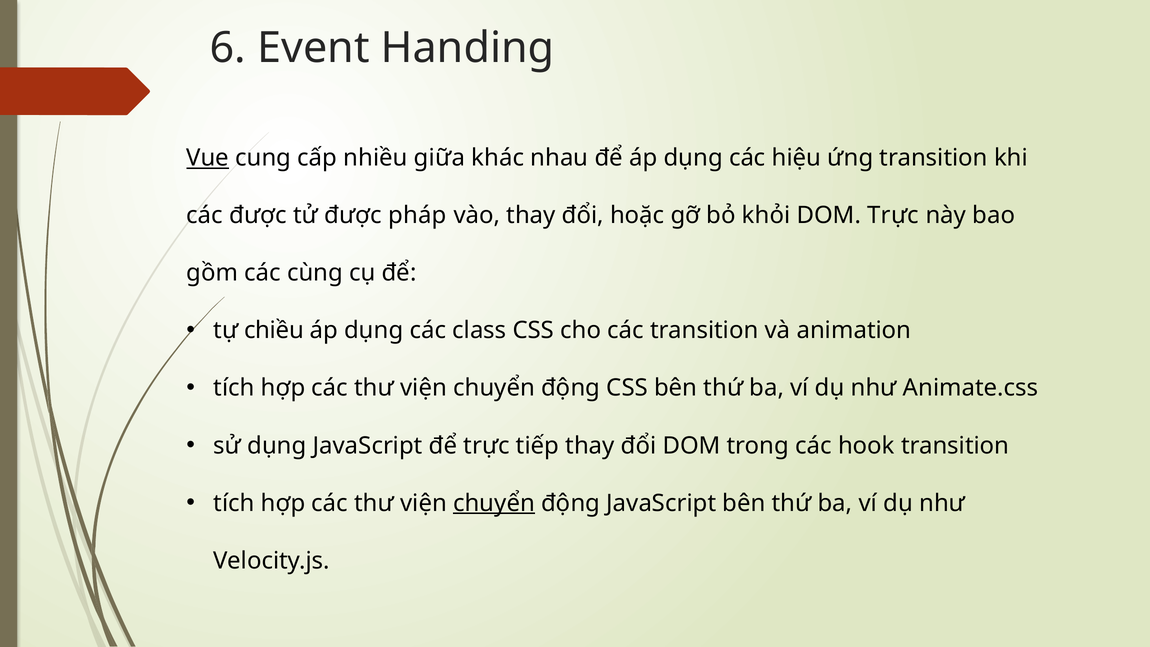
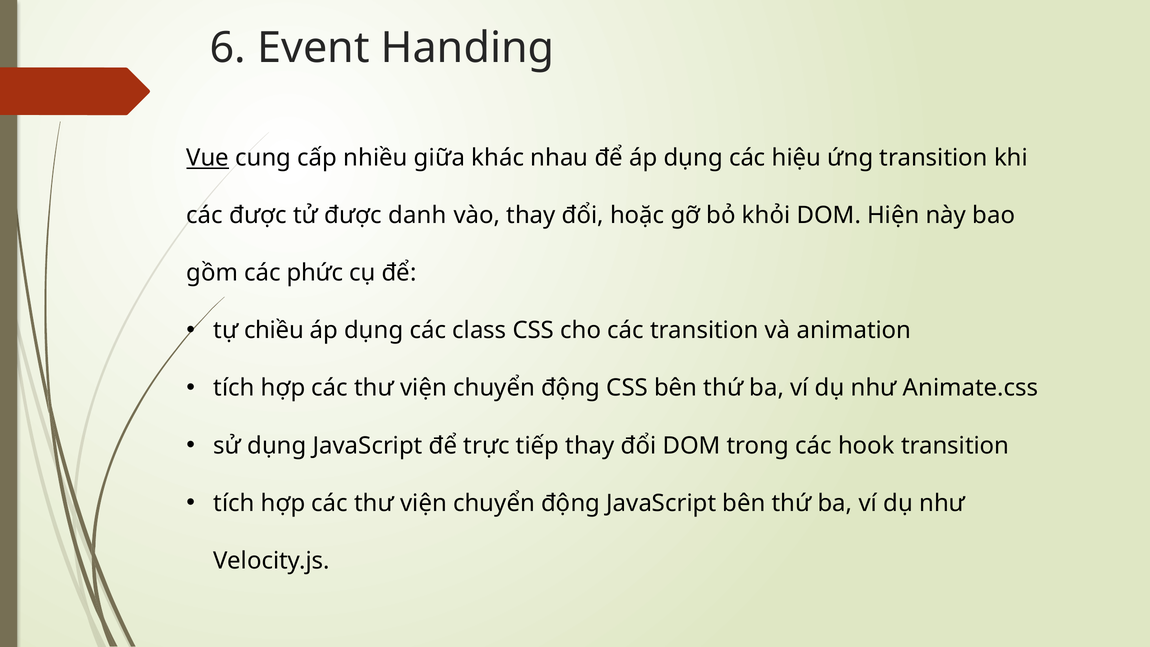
pháp: pháp -> danh (417, 215)
DOM Trực: Trực -> Hiện (893, 215)
cùng: cùng -> phức (315, 273)
chuyển underline: present -> none (494, 503)
